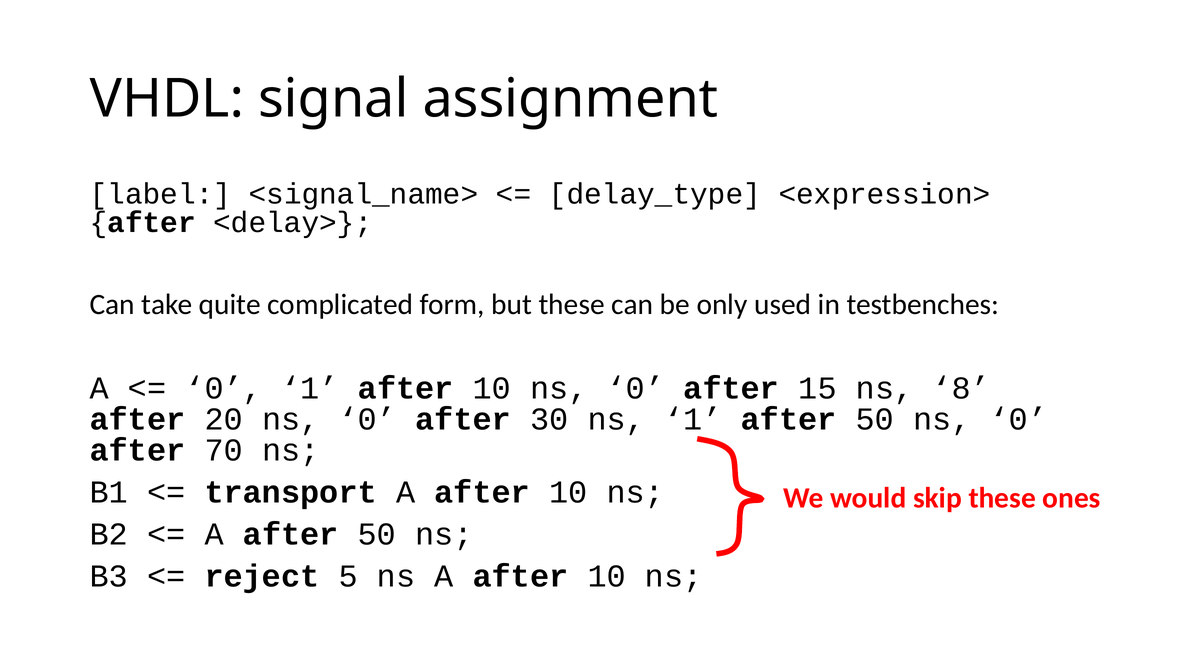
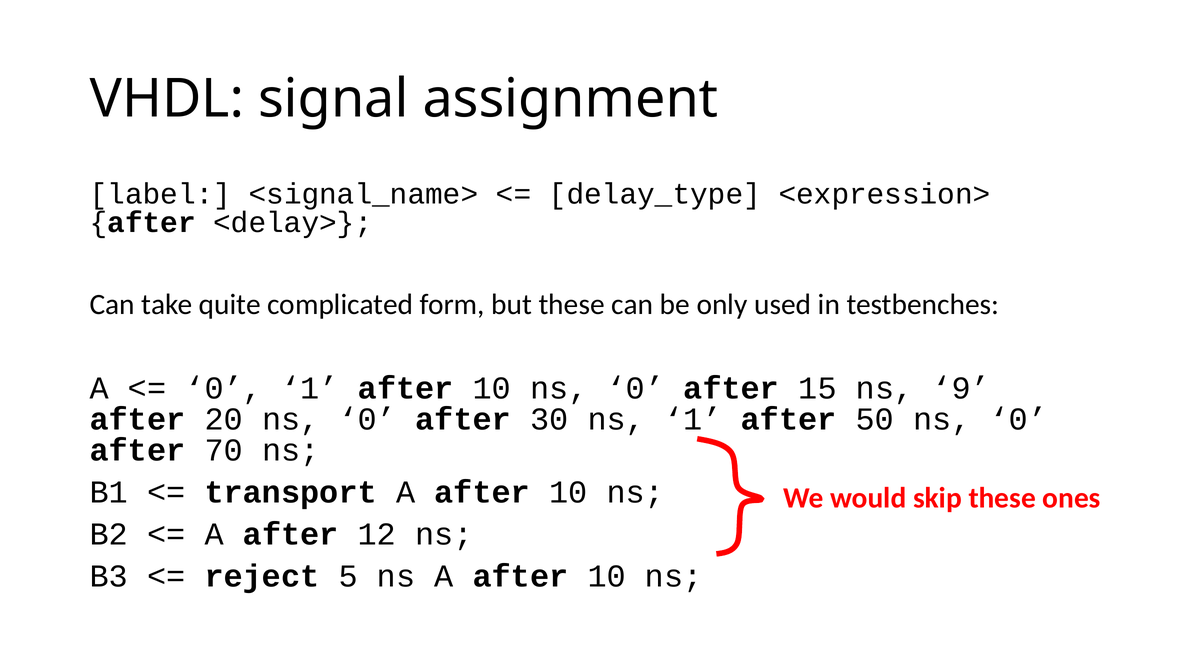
8: 8 -> 9 (961, 388)
A after 50: 50 -> 12 (377, 534)
